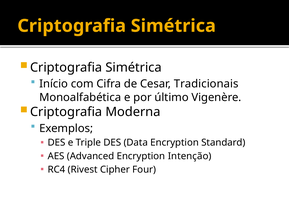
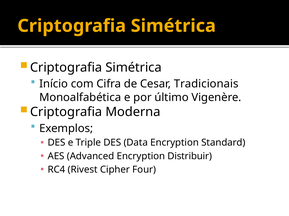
Intenção: Intenção -> Distribuir (190, 157)
